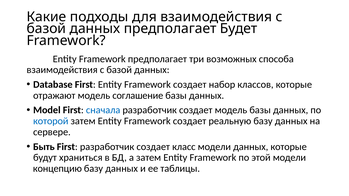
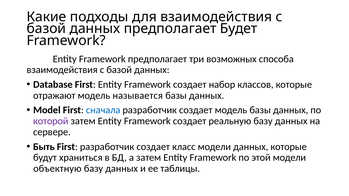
соглашение: соглашение -> называется (138, 96)
которой colour: blue -> purple (51, 121)
концепцию: концепцию -> объектную (57, 169)
